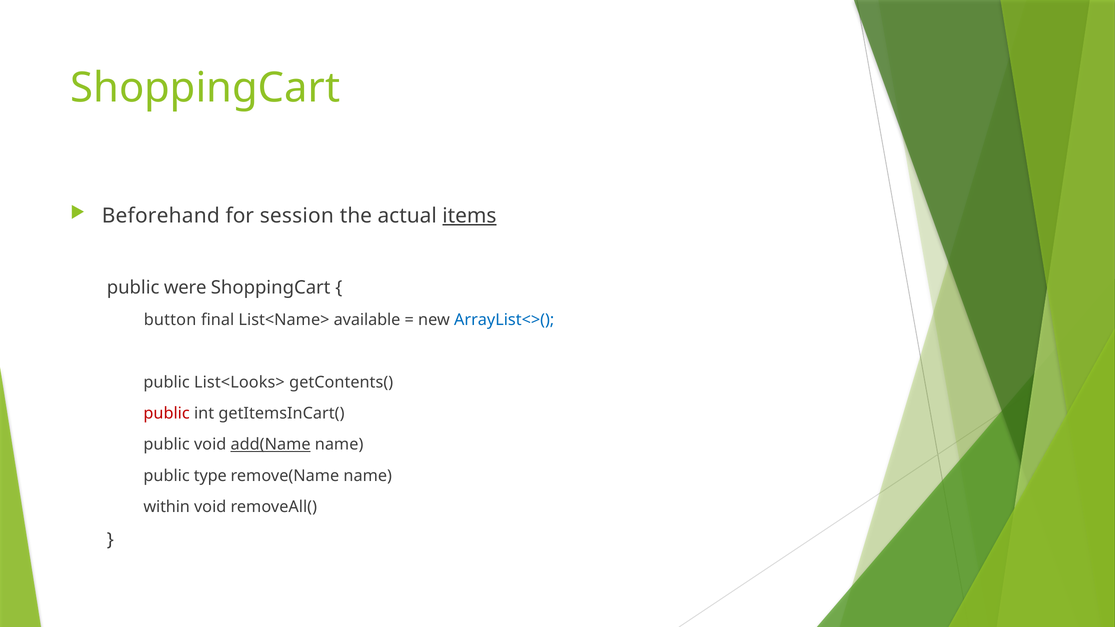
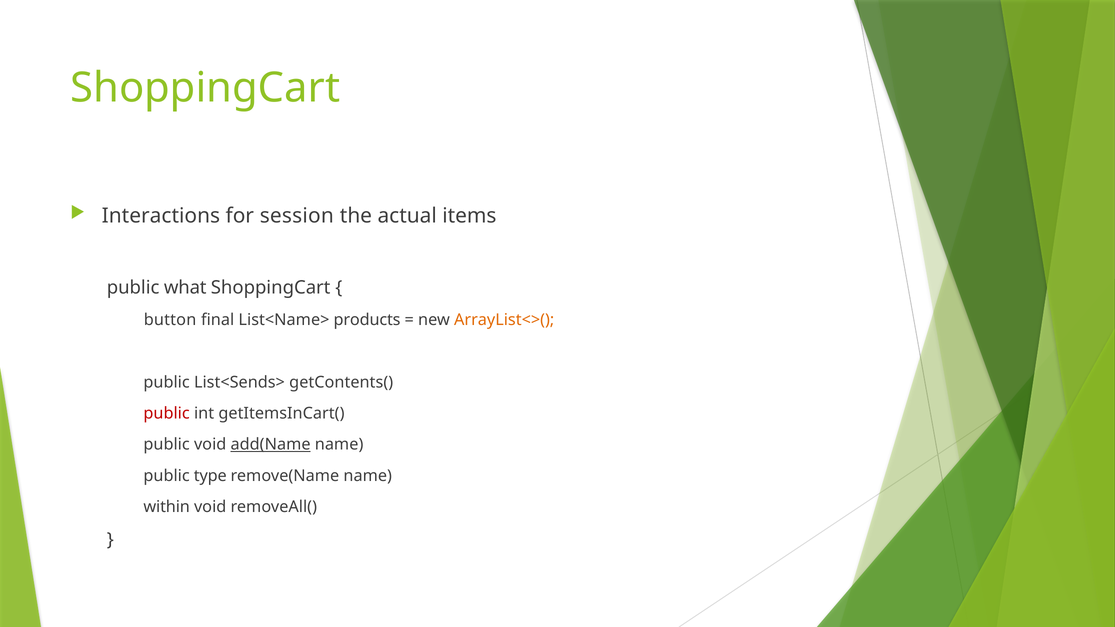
Beforehand: Beforehand -> Interactions (161, 216)
items underline: present -> none (469, 216)
were: were -> what (185, 288)
available: available -> products (367, 320)
ArrayList<>( colour: blue -> orange (504, 320)
List<Looks>: List<Looks> -> List<Sends> (239, 382)
